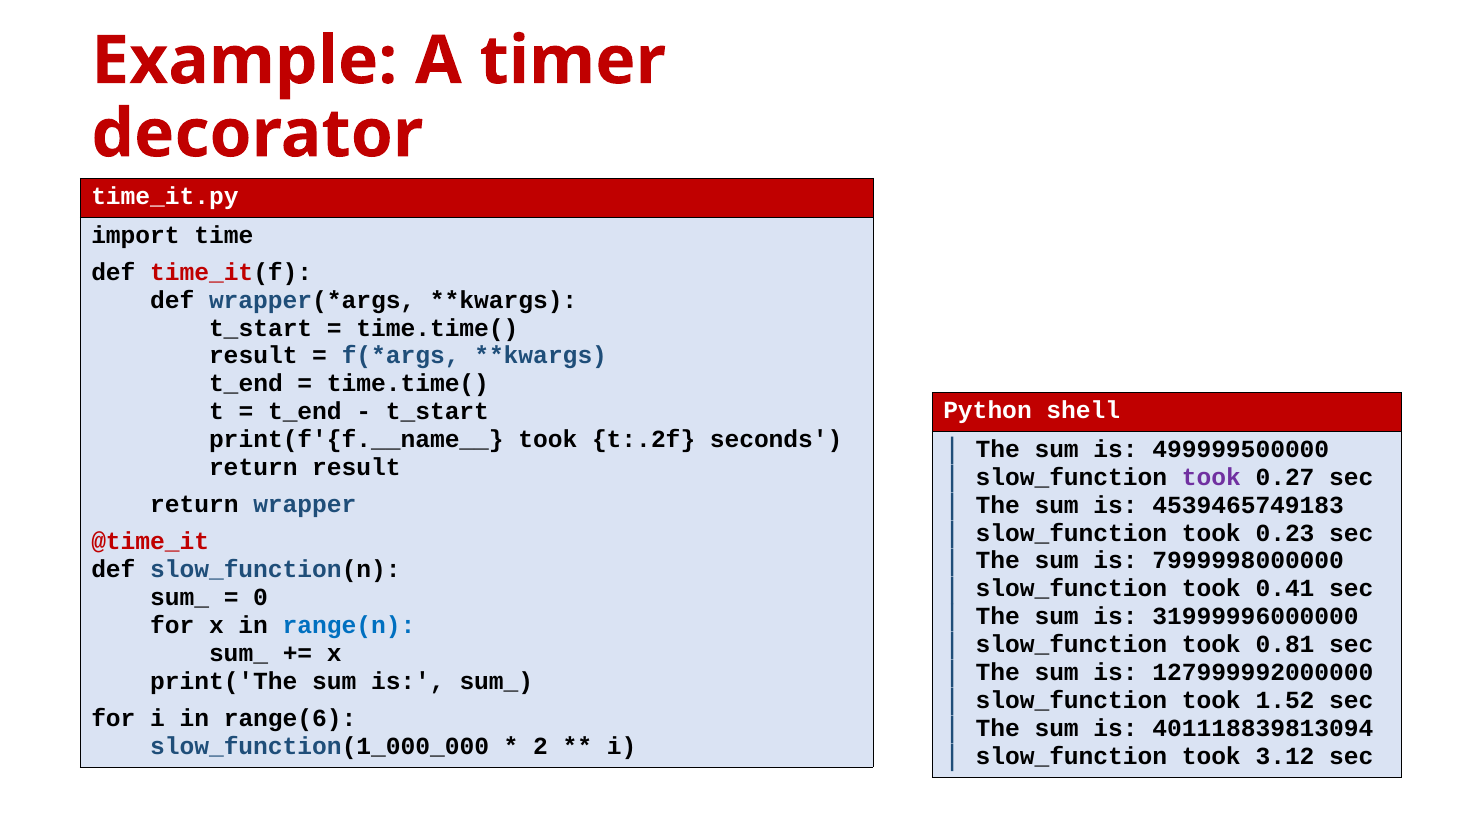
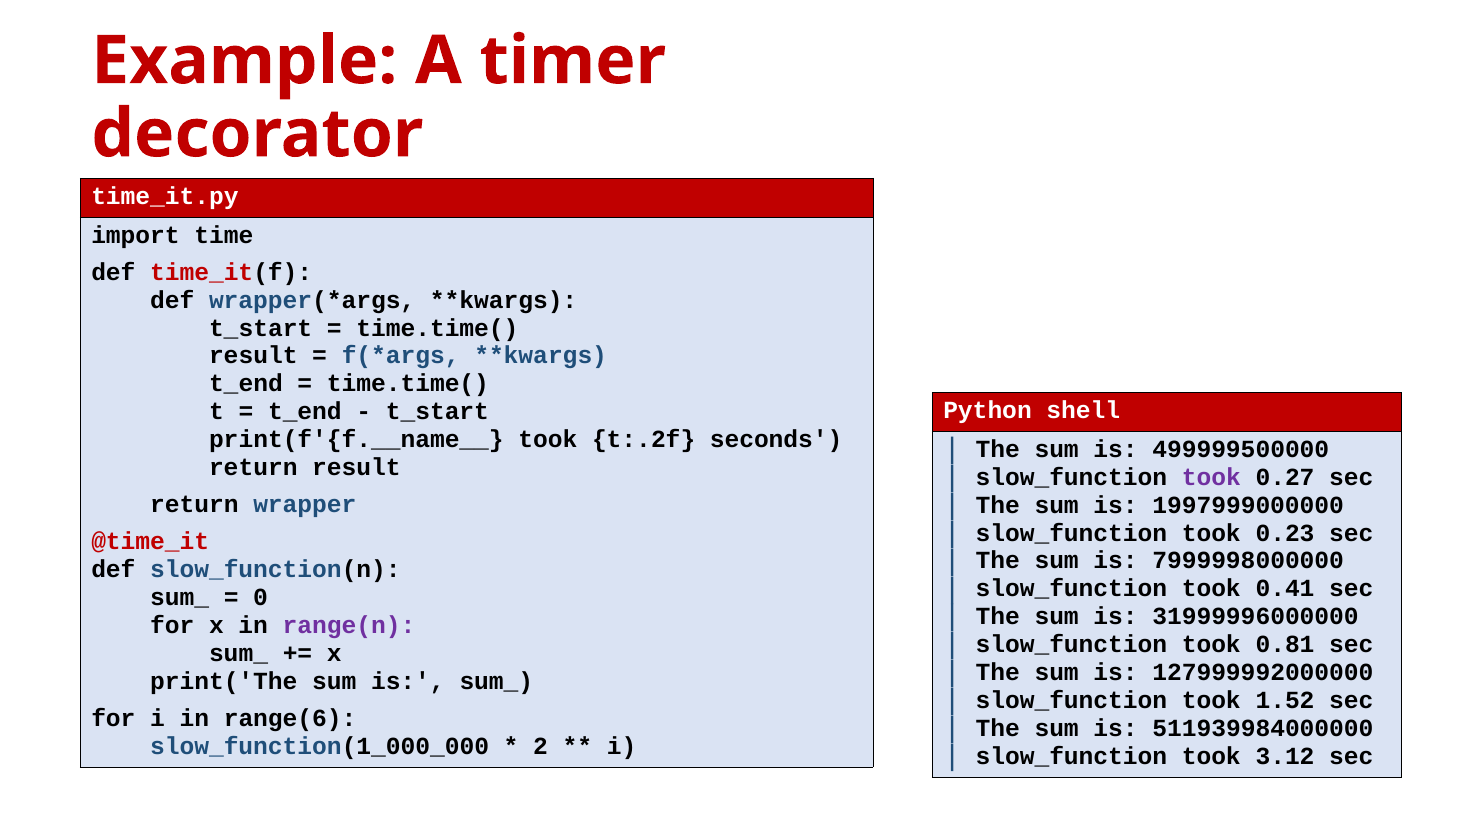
4539465749183: 4539465749183 -> 1997999000000 (1248, 505)
range(n colour: blue -> purple (349, 626)
401118839813094: 401118839813094 -> 511939984000000 (1263, 728)
